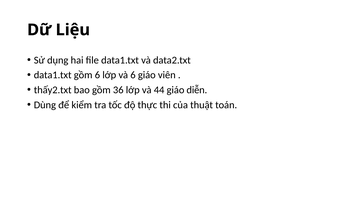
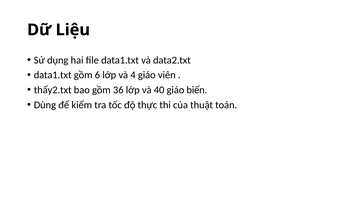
và 6: 6 -> 4 (133, 75)
44: 44 -> 40 (159, 90)
diễn: diễn -> biến (197, 90)
